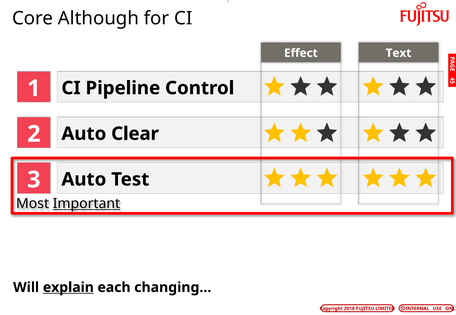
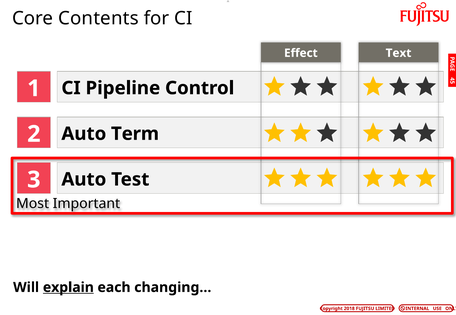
Although: Although -> Contents (98, 18)
Clear: Clear -> Term (135, 134)
Important underline: present -> none (86, 204)
